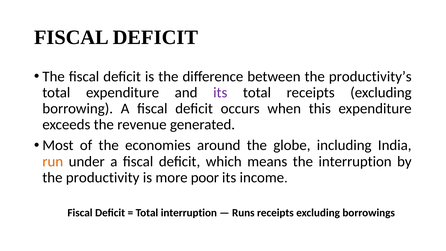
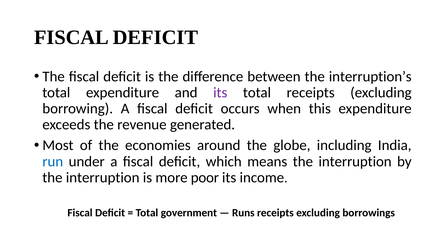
productivity’s: productivity’s -> interruption’s (370, 76)
run colour: orange -> blue (53, 161)
productivity: productivity -> interruption (103, 177)
Total interruption: interruption -> government (189, 213)
